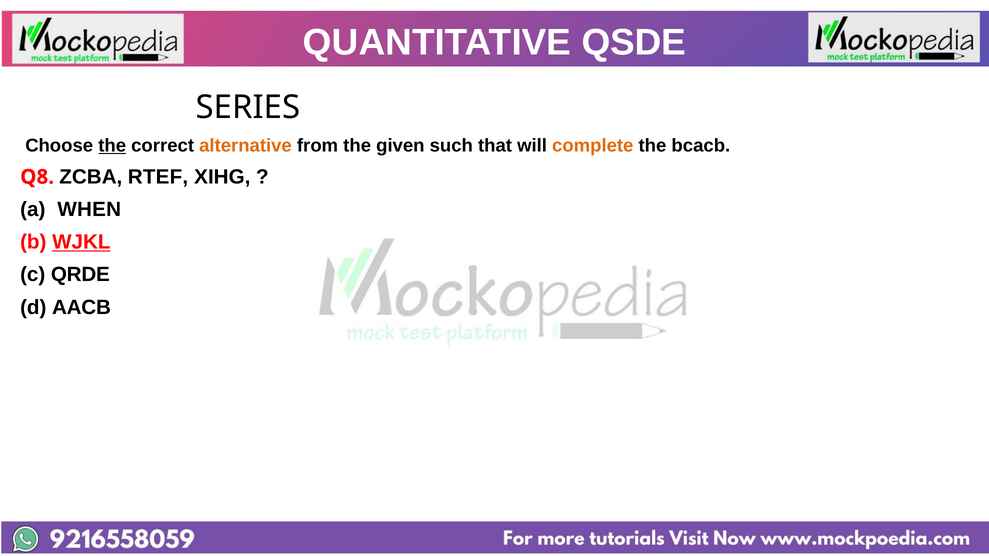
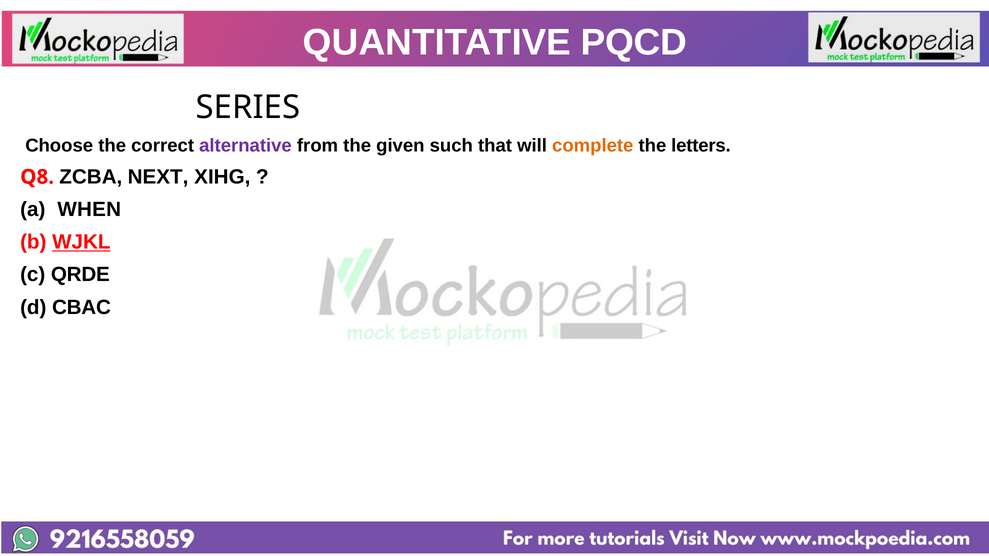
QSDE: QSDE -> PQCD (634, 42)
the underline: present -> none (112, 146)
alternative colour: orange -> purple (245, 146)
bcacb: bcacb -> letters (701, 146)
RTEF: RTEF -> NEXT (158, 177)
AACB: AACB -> CBAC (81, 307)
